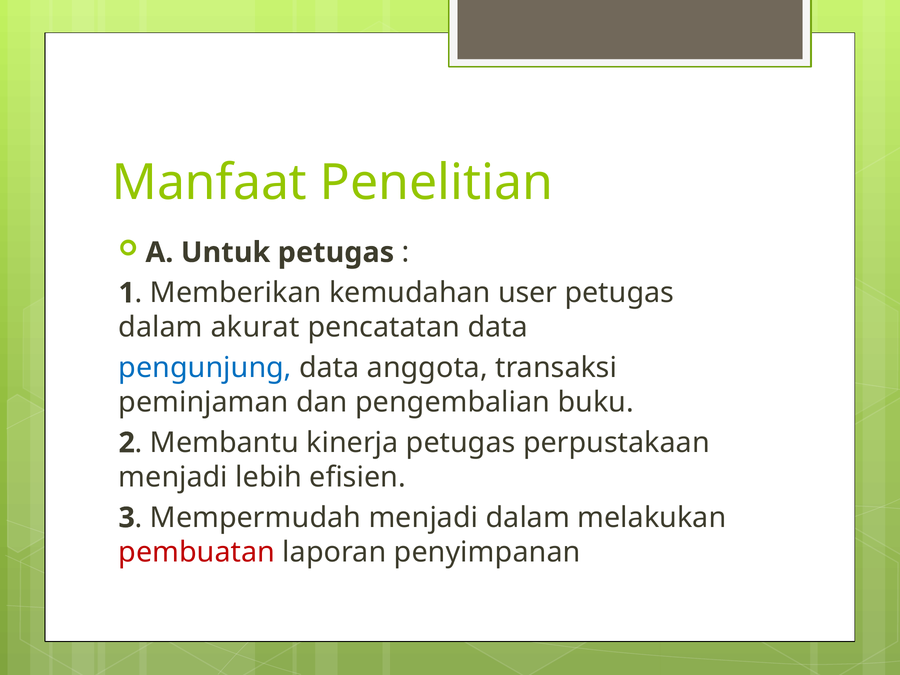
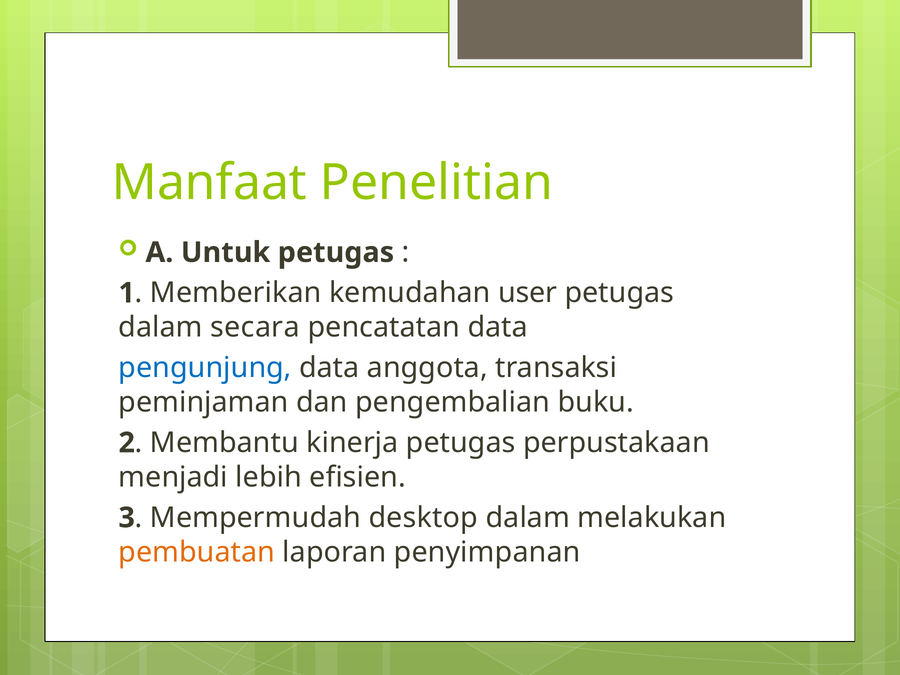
akurat: akurat -> secara (255, 327)
Mempermudah menjadi: menjadi -> desktop (423, 518)
pembuatan colour: red -> orange (197, 552)
